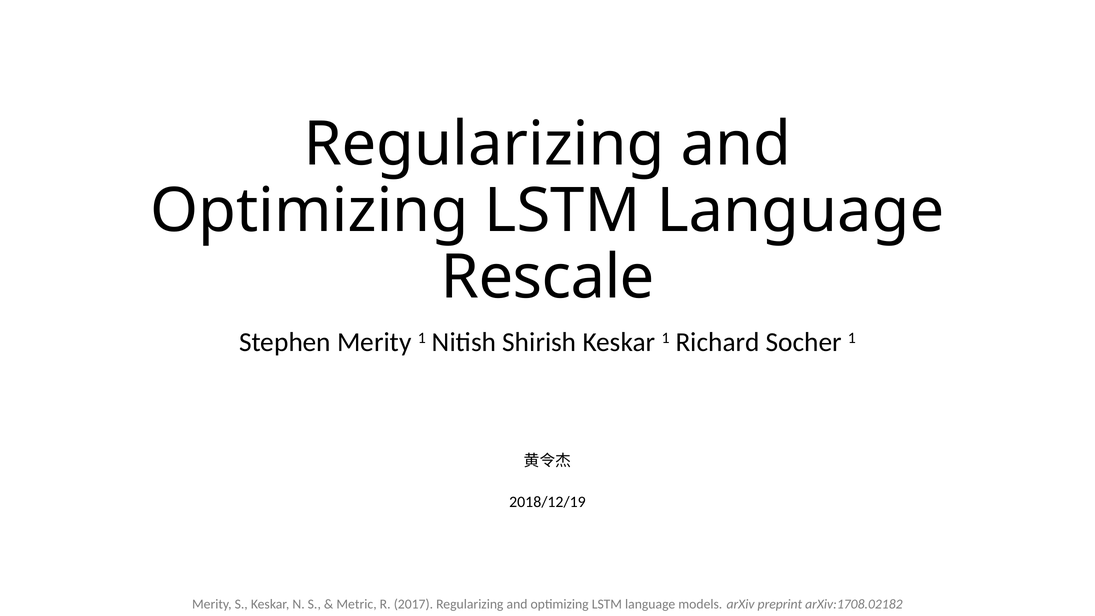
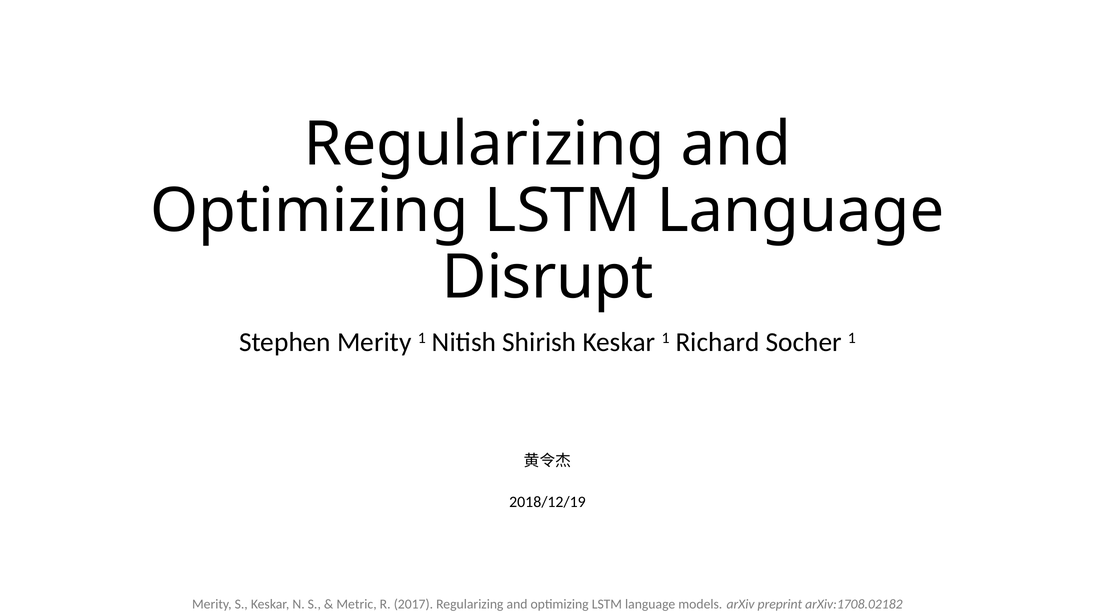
Rescale: Rescale -> Disrupt (548, 277)
